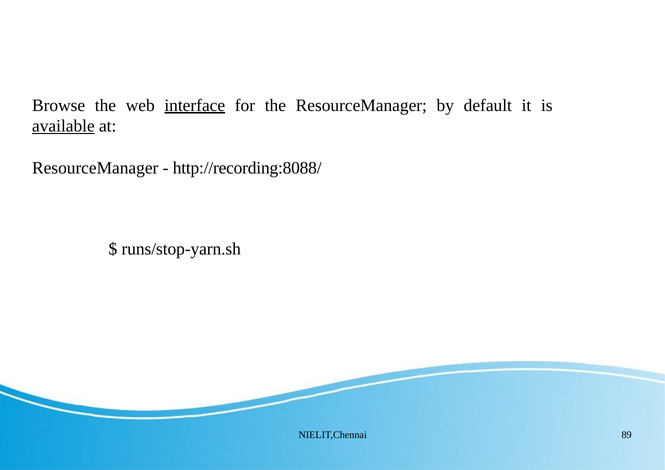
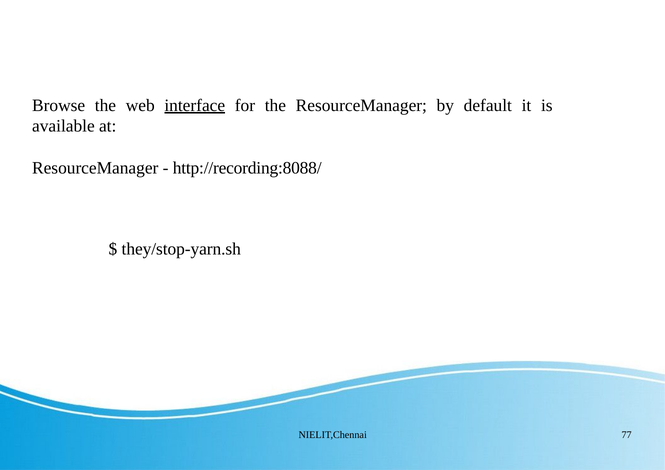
available underline: present -> none (63, 126)
runs/stop-yarn.sh: runs/stop-yarn.sh -> they/stop-yarn.sh (181, 249)
89: 89 -> 77 (627, 435)
